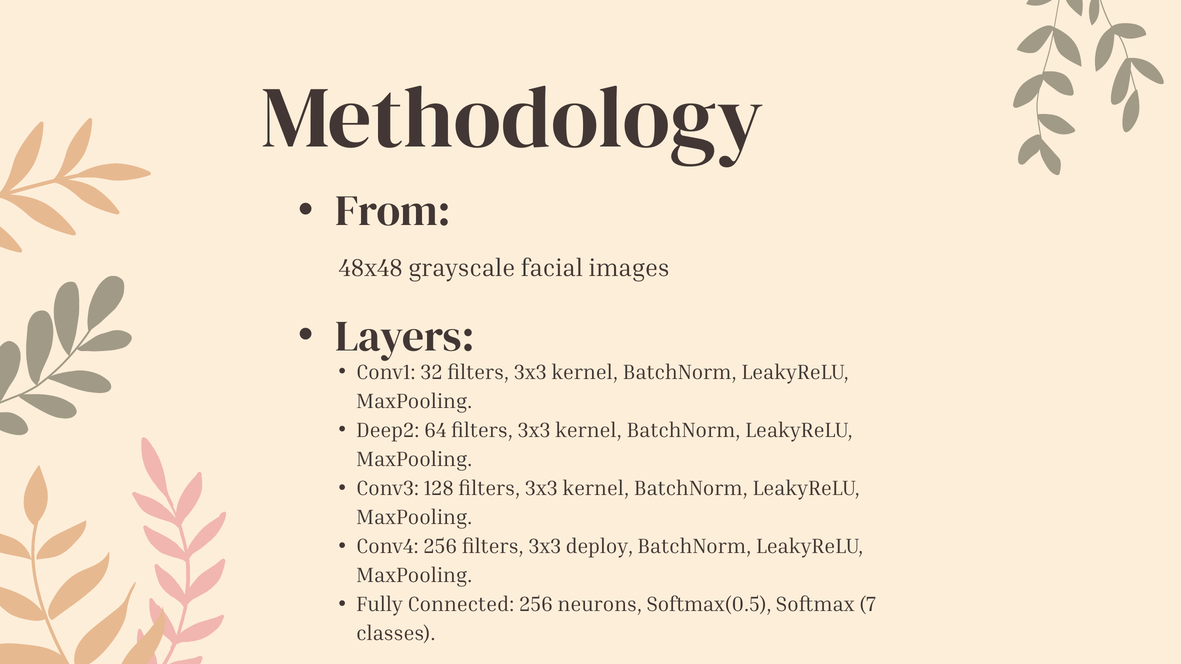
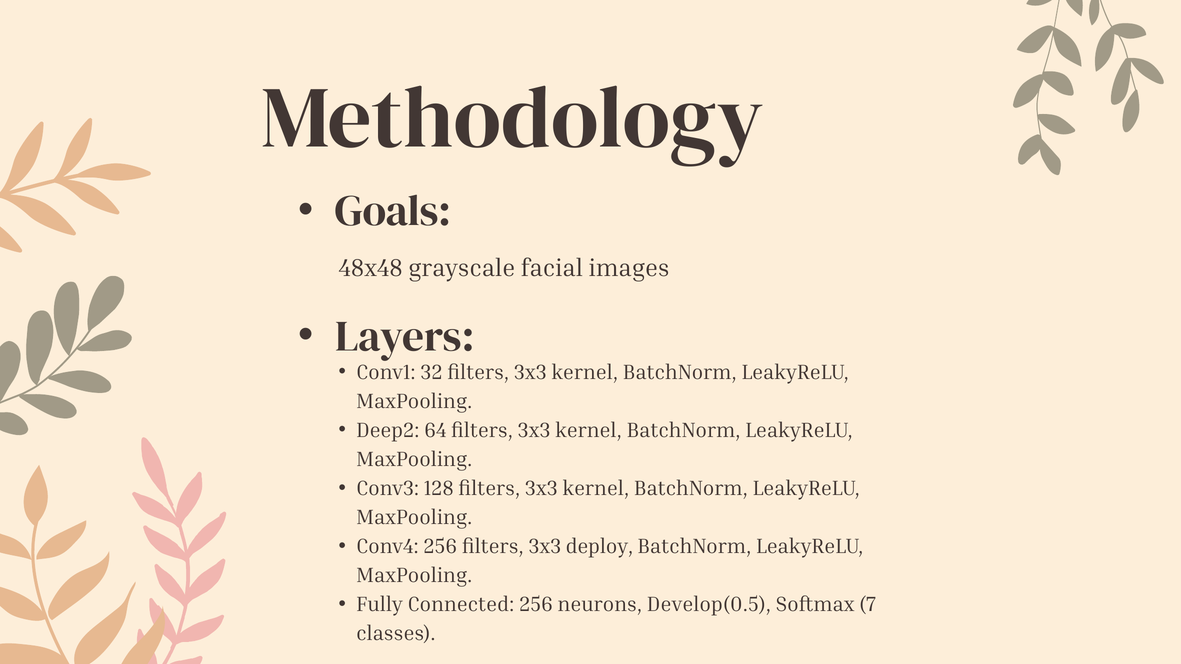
From: From -> Goals (393, 211)
Softmax(0.5: Softmax(0.5 -> Develop(0.5 (709, 605)
